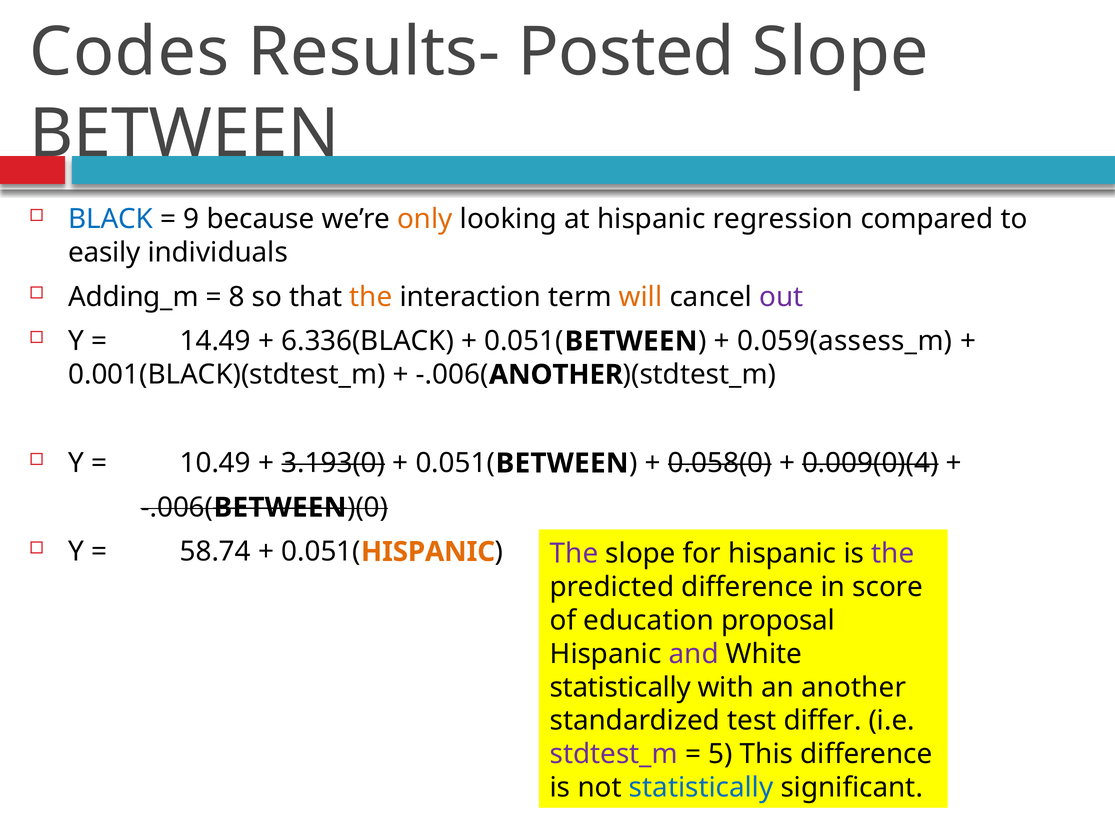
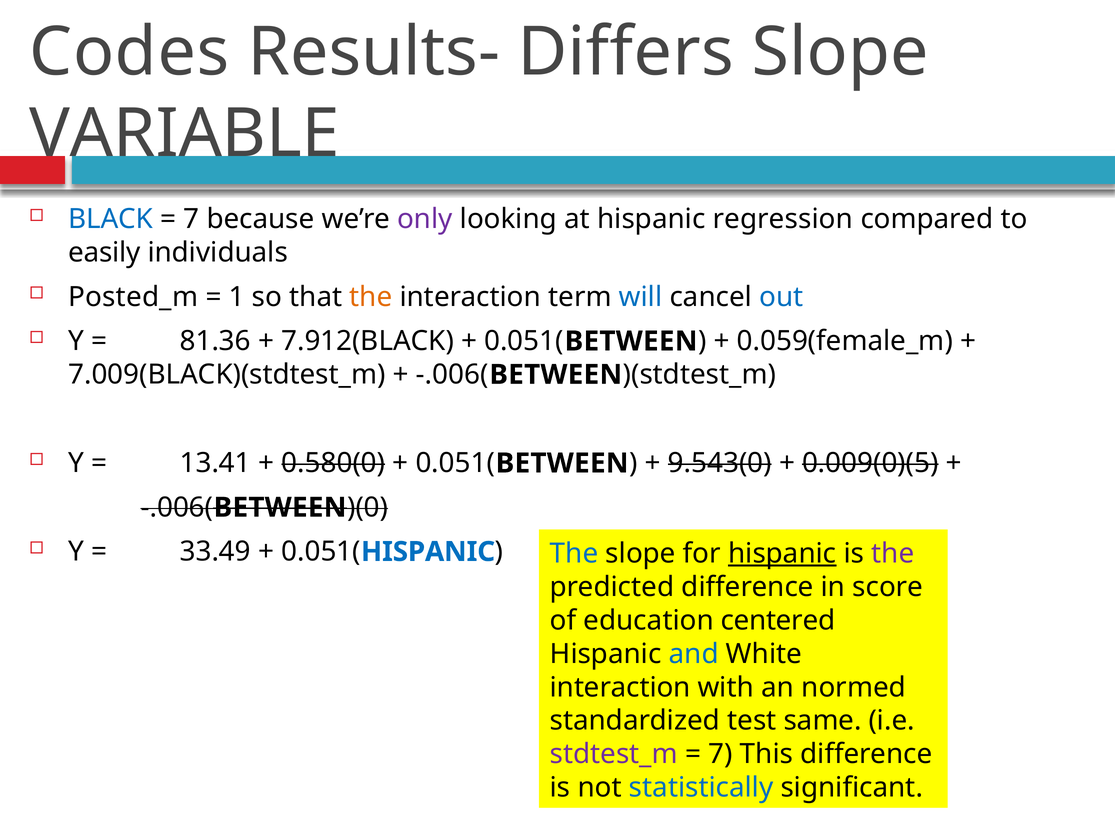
Posted: Posted -> Differs (626, 52)
BETWEEN: BETWEEN -> VARIABLE (184, 134)
9: 9 -> 7 (191, 219)
only colour: orange -> purple (425, 219)
Adding_m: Adding_m -> Posted_m (133, 297)
8: 8 -> 1 (237, 297)
will colour: orange -> blue (641, 297)
out colour: purple -> blue (781, 297)
14.49: 14.49 -> 81.36 (215, 341)
6.336(BLACK: 6.336(BLACK -> 7.912(BLACK (368, 341)
0.059(assess_m: 0.059(assess_m -> 0.059(female_m (845, 341)
0.001(BLACK)(stdtest_m: 0.001(BLACK)(stdtest_m -> 7.009(BLACK)(stdtest_m (227, 375)
ANOTHER: ANOTHER -> BETWEEN (556, 375)
10.49: 10.49 -> 13.41 (215, 463)
3.193(0: 3.193(0 -> 0.580(0 (333, 463)
0.058(0: 0.058(0 -> 9.543(0 (720, 463)
0.009(0)(4: 0.009(0)(4 -> 0.009(0)(5 (870, 463)
58.74: 58.74 -> 33.49 (215, 552)
HISPANIC colour: orange -> blue (428, 552)
The colour: purple -> blue (574, 554)
hispanic underline: none -> present (782, 554)
proposal: proposal -> centered (778, 621)
and colour: purple -> blue (694, 654)
statistically: statistically -> interaction (620, 688)
an another: another -> normed (854, 688)
differ: differ -> same (823, 721)
5: 5 -> 7 (720, 754)
